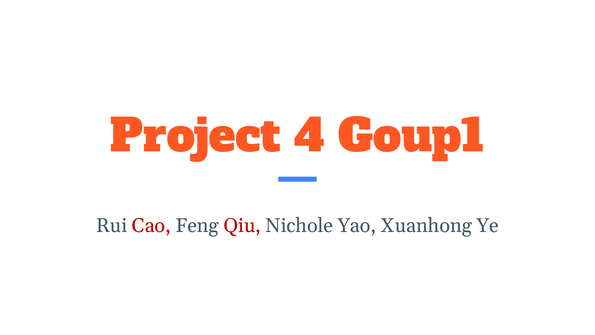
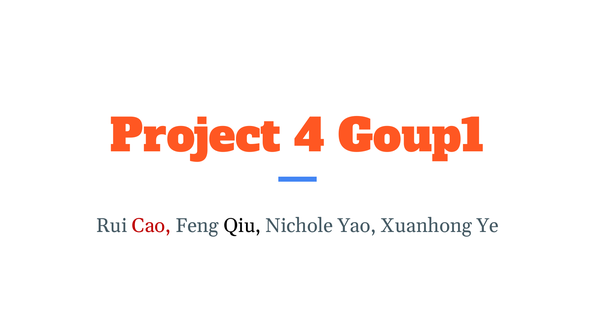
Qiu colour: red -> black (242, 225)
